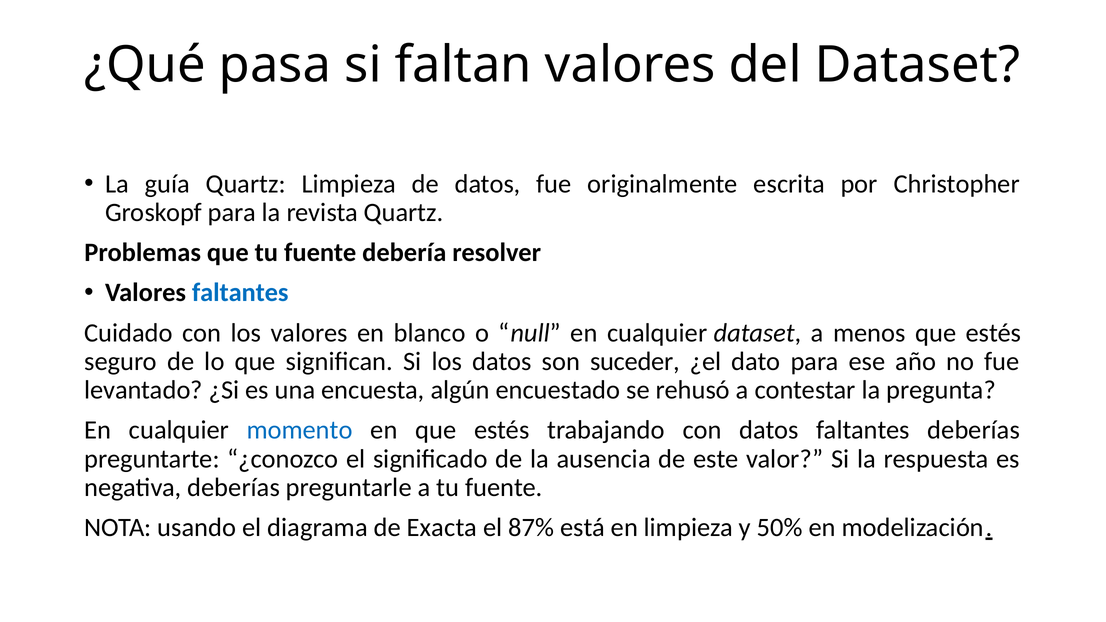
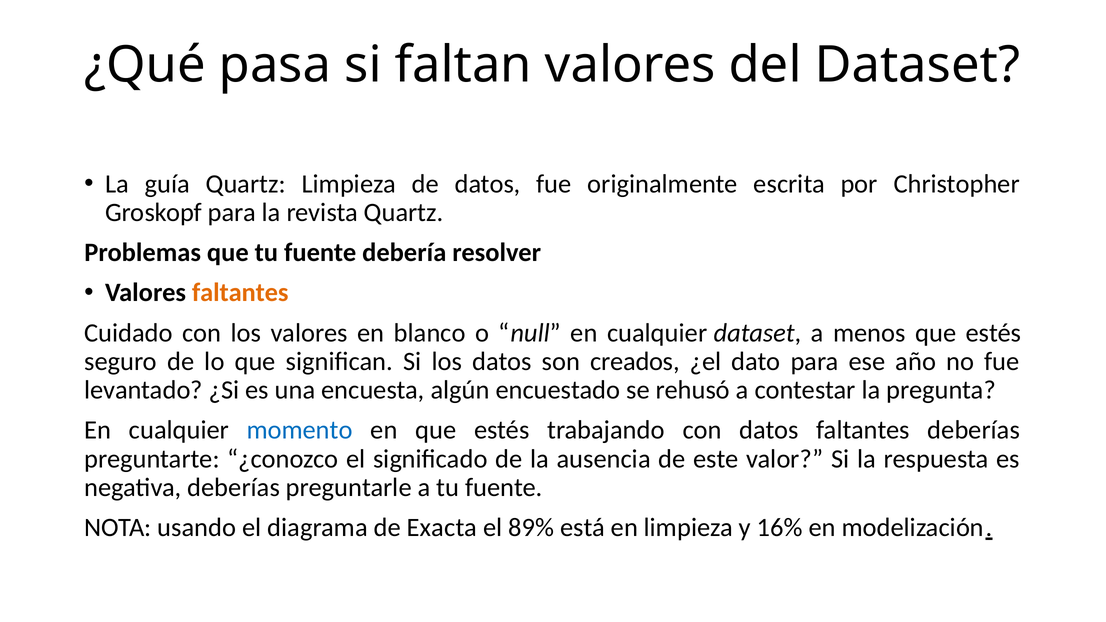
faltantes colour: blue -> orange (240, 293)
suceder: suceder -> creados (635, 362)
87%: 87% -> 89% (531, 528)
50%: 50% -> 16% (780, 528)
